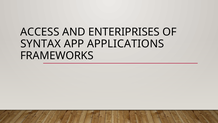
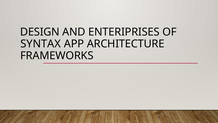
ACCESS: ACCESS -> DESIGN (40, 32)
APPLICATIONS: APPLICATIONS -> ARCHITECTURE (126, 44)
